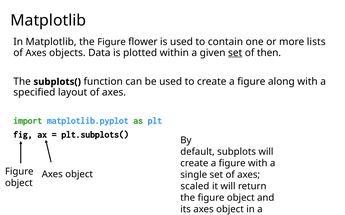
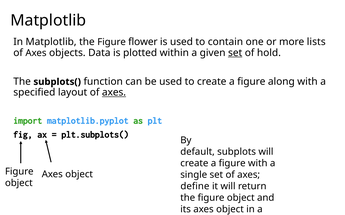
then: then -> hold (269, 53)
axes underline: none -> present (114, 93)
scaled: scaled -> define (195, 187)
